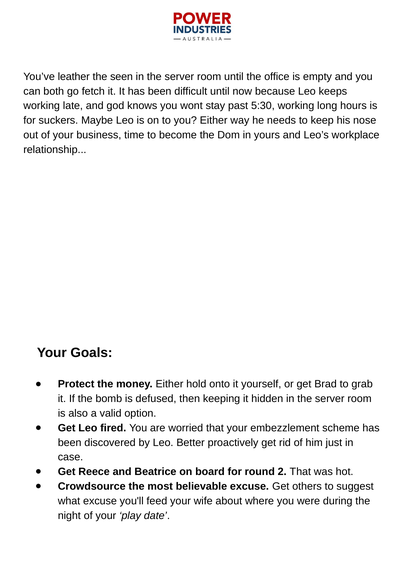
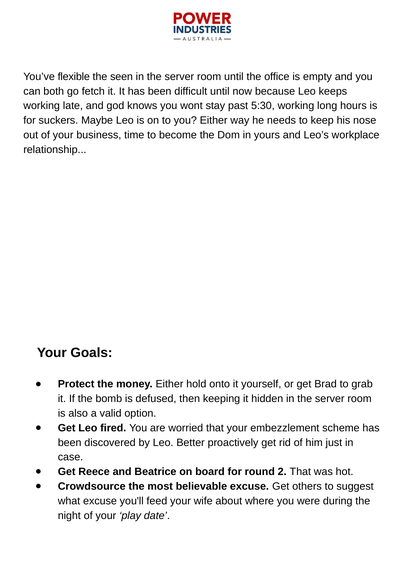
leather: leather -> flexible (74, 77)
